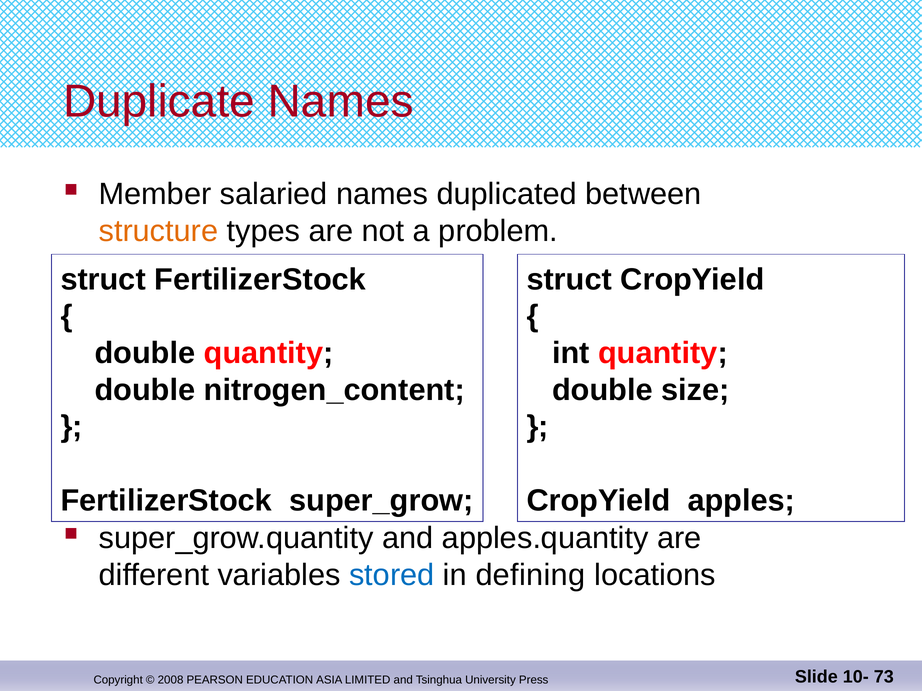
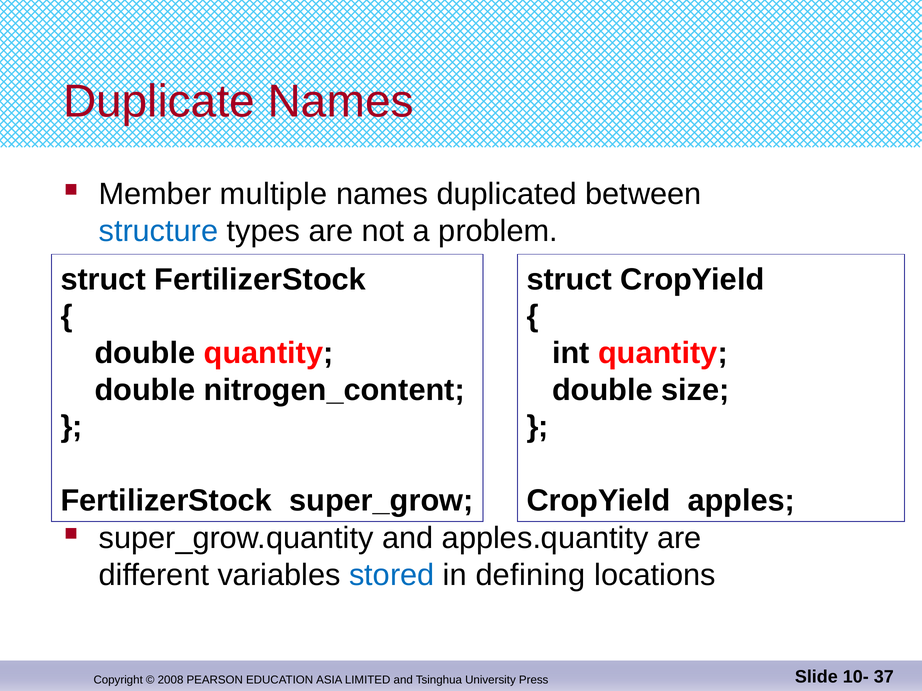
salaried: salaried -> multiple (274, 194)
structure colour: orange -> blue (158, 231)
73: 73 -> 37 (884, 677)
